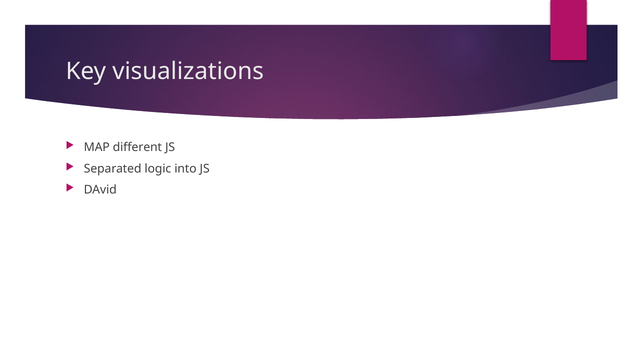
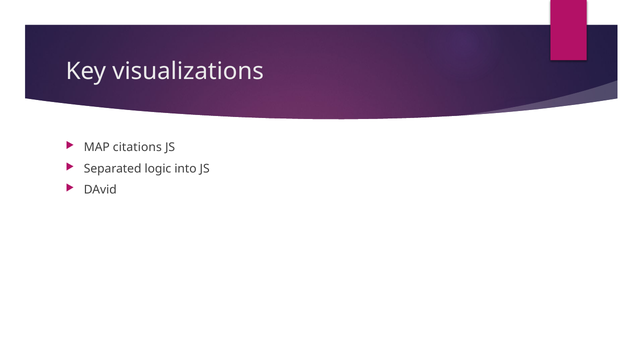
different: different -> citations (137, 148)
